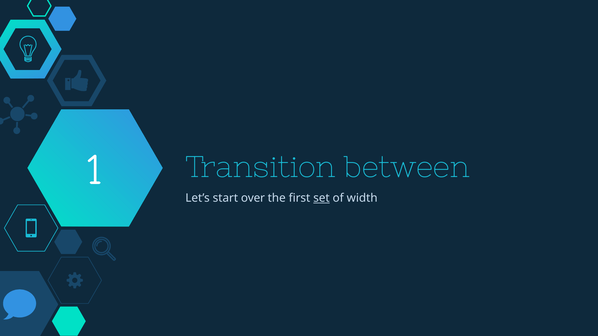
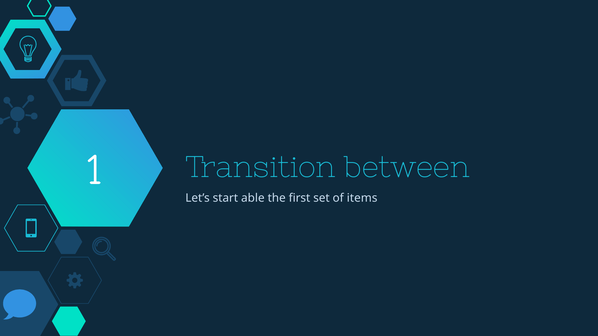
over: over -> able (253, 198)
set underline: present -> none (321, 198)
width: width -> items (362, 198)
